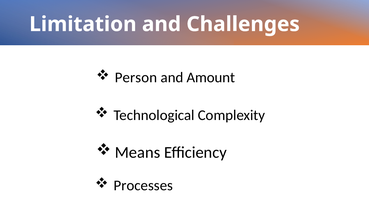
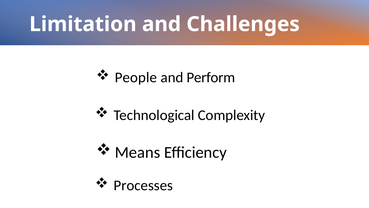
Person: Person -> People (136, 77)
Amount: Amount -> Perform (211, 77)
